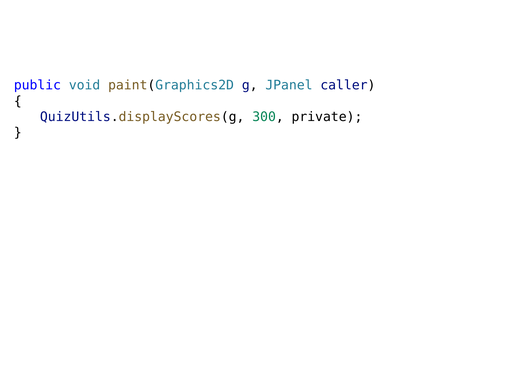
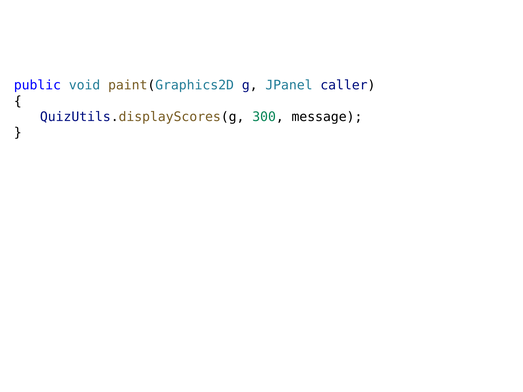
private: private -> message (327, 117)
